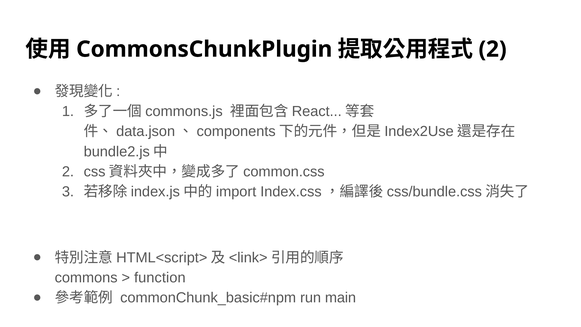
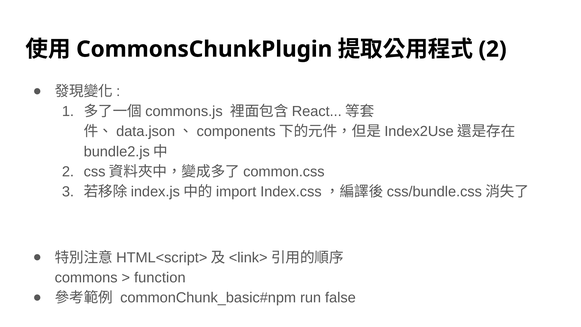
main: main -> false (340, 298)
